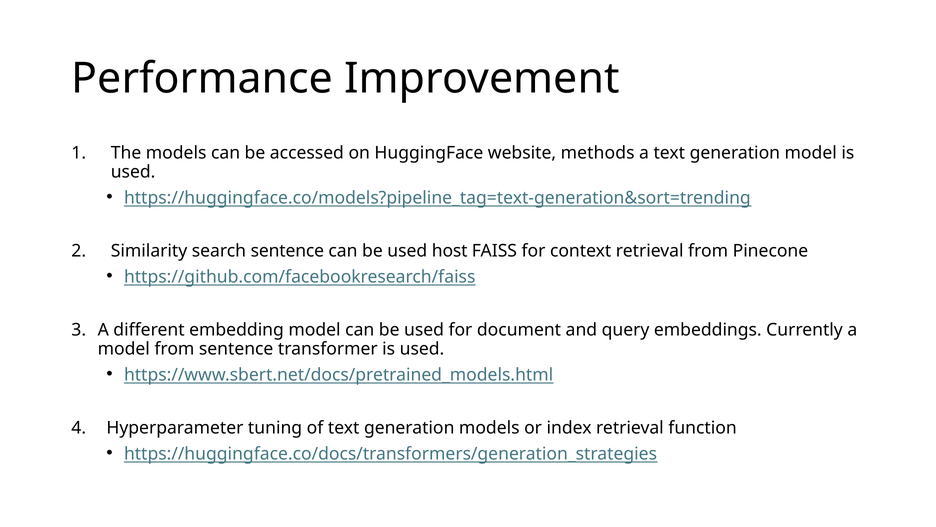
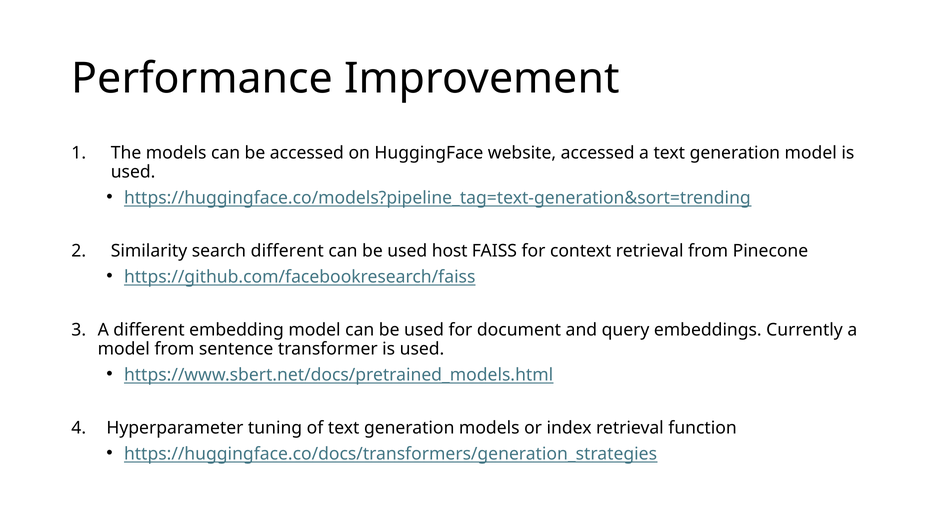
website methods: methods -> accessed (598, 153)
search sentence: sentence -> different (287, 251)
